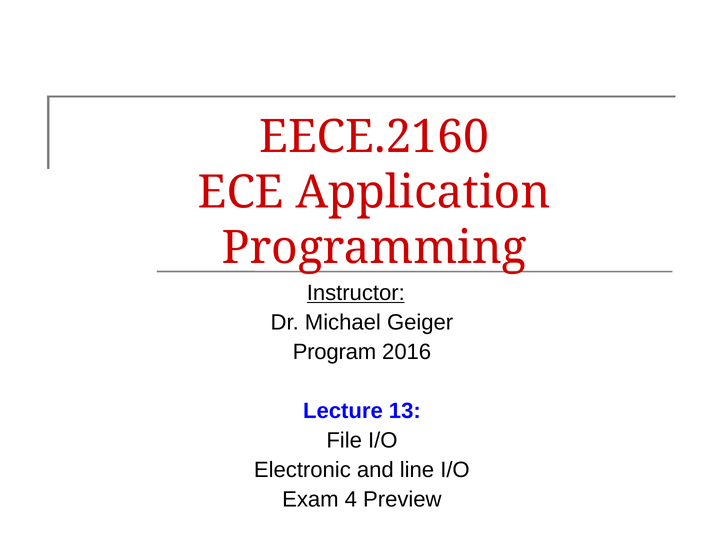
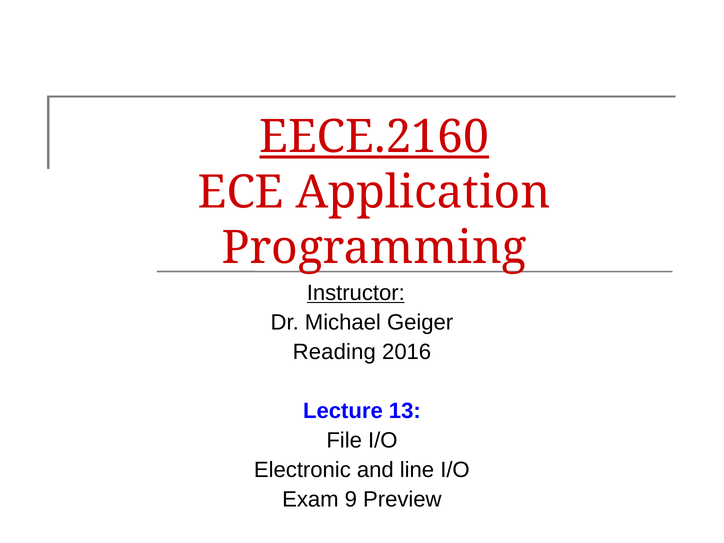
EECE.2160 underline: none -> present (374, 137)
Program: Program -> Reading (334, 352)
4: 4 -> 9 (351, 500)
